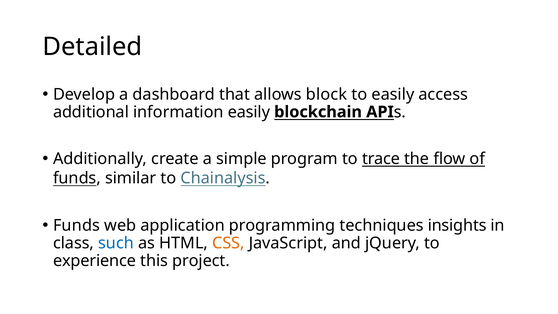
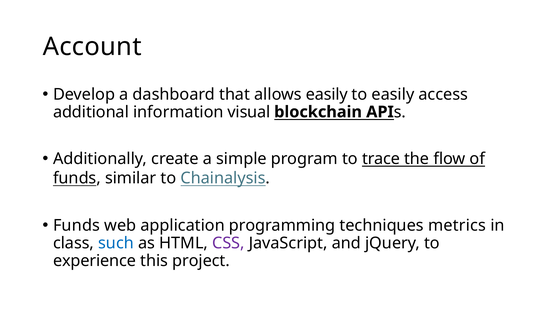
Detailed: Detailed -> Account (92, 47)
allows block: block -> easily (327, 94)
information easily: easily -> visual (249, 112)
insights: insights -> metrics (457, 225)
CSS colour: orange -> purple (228, 243)
